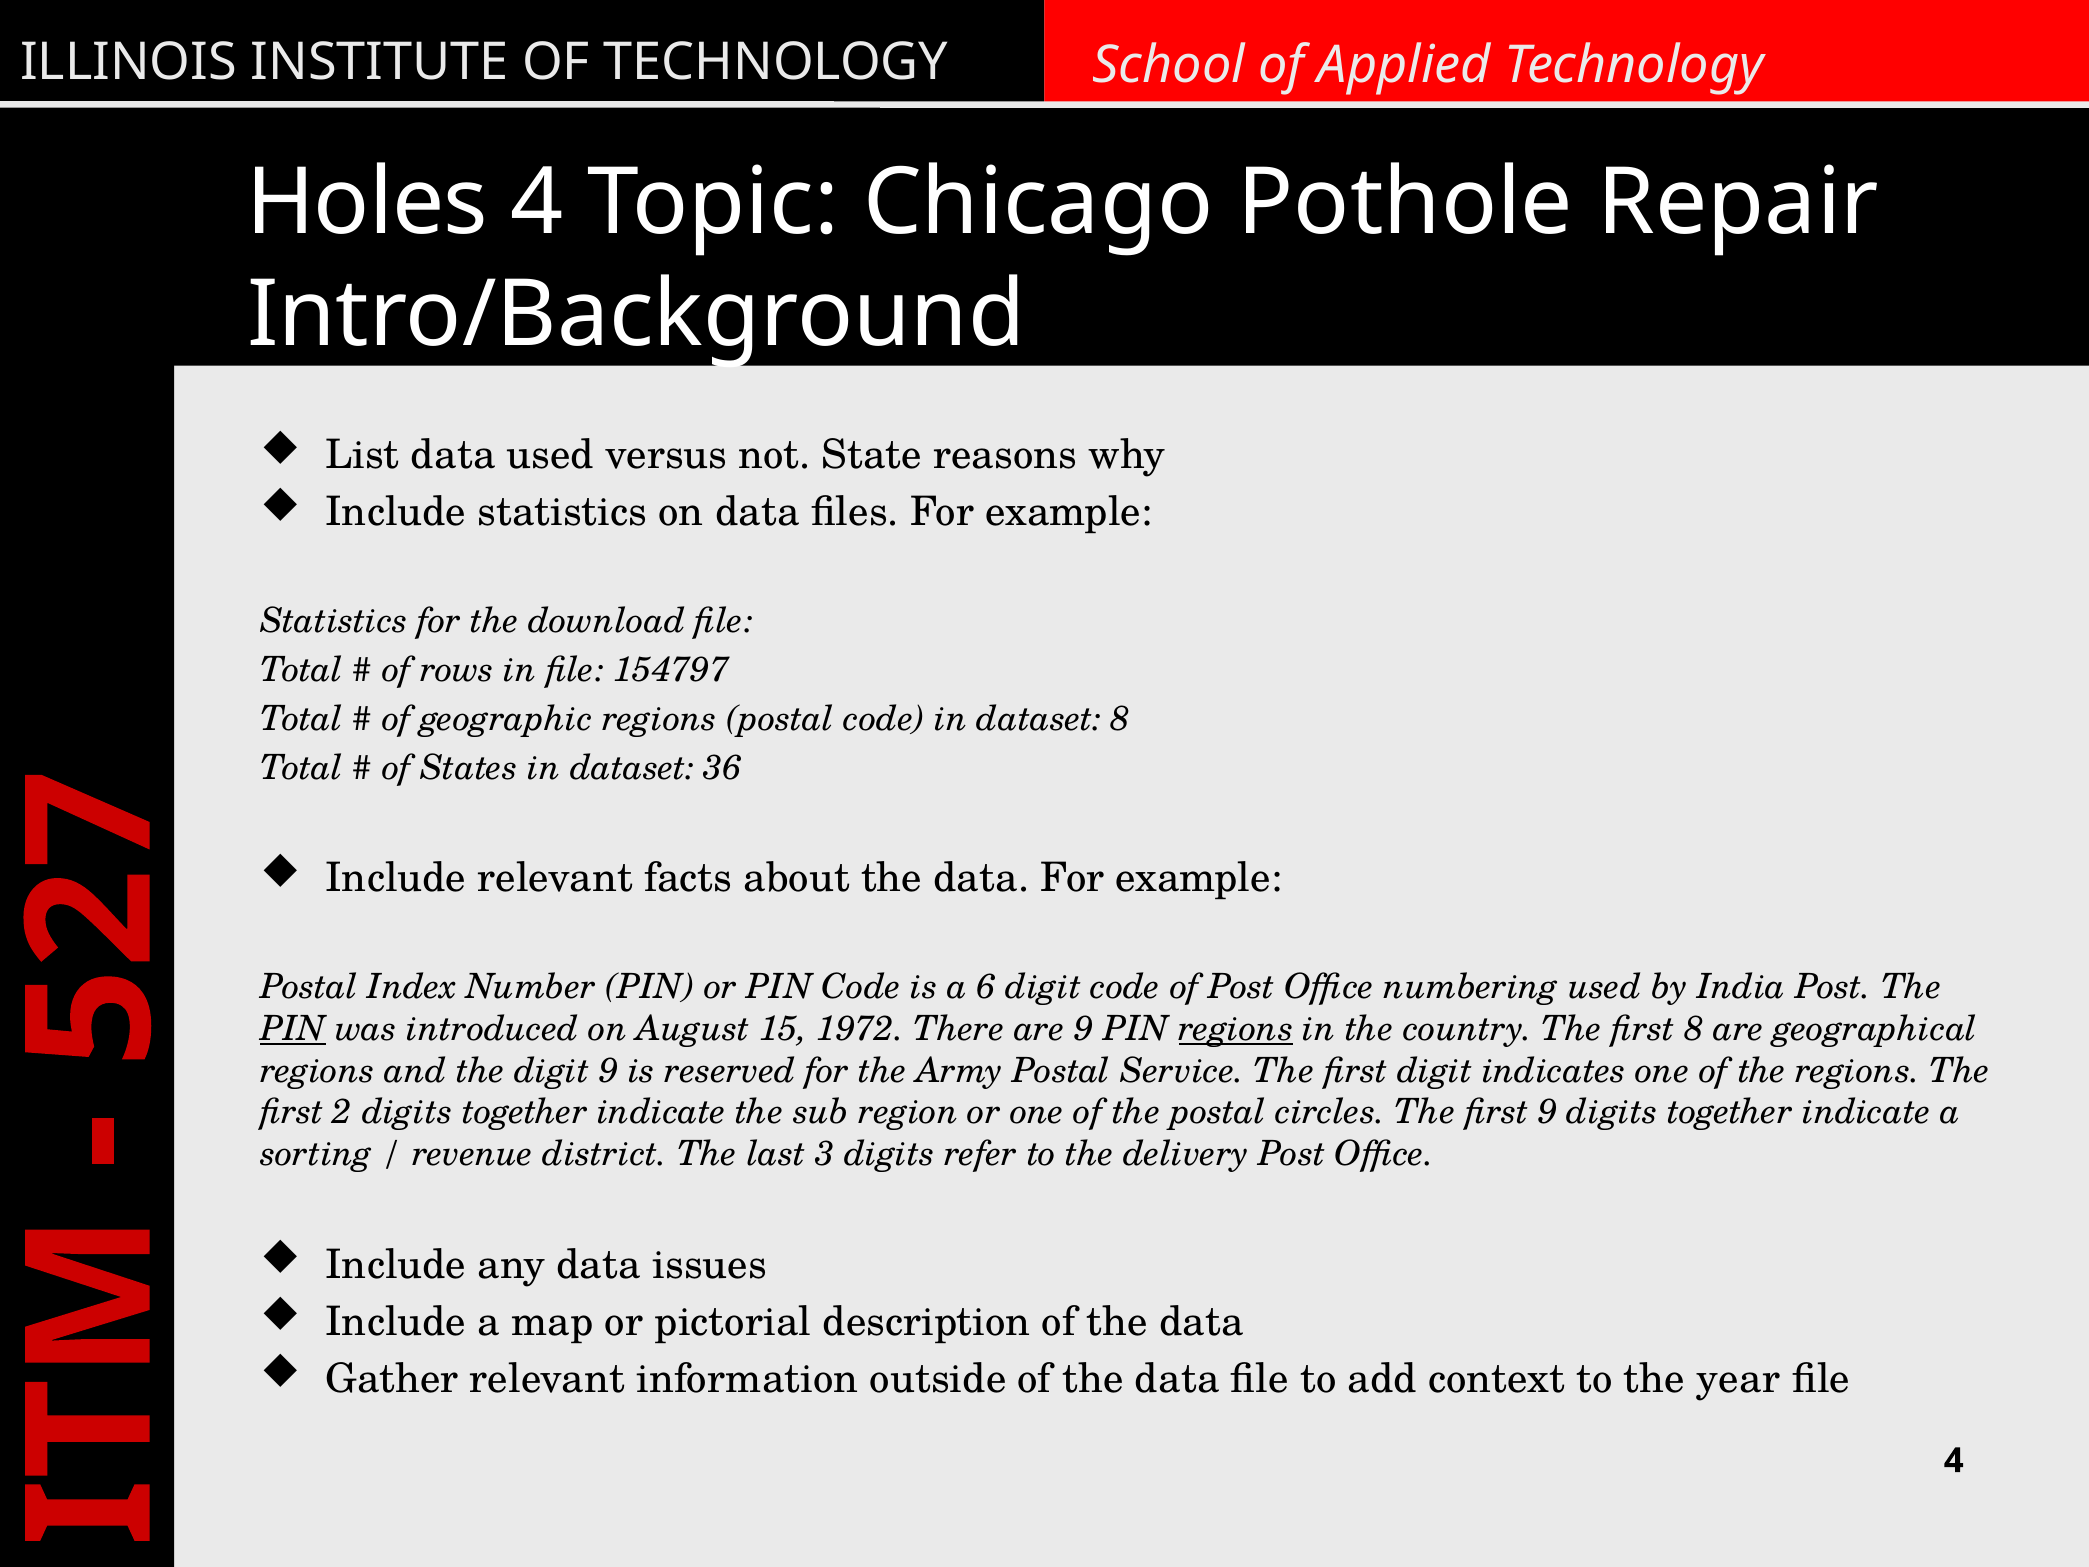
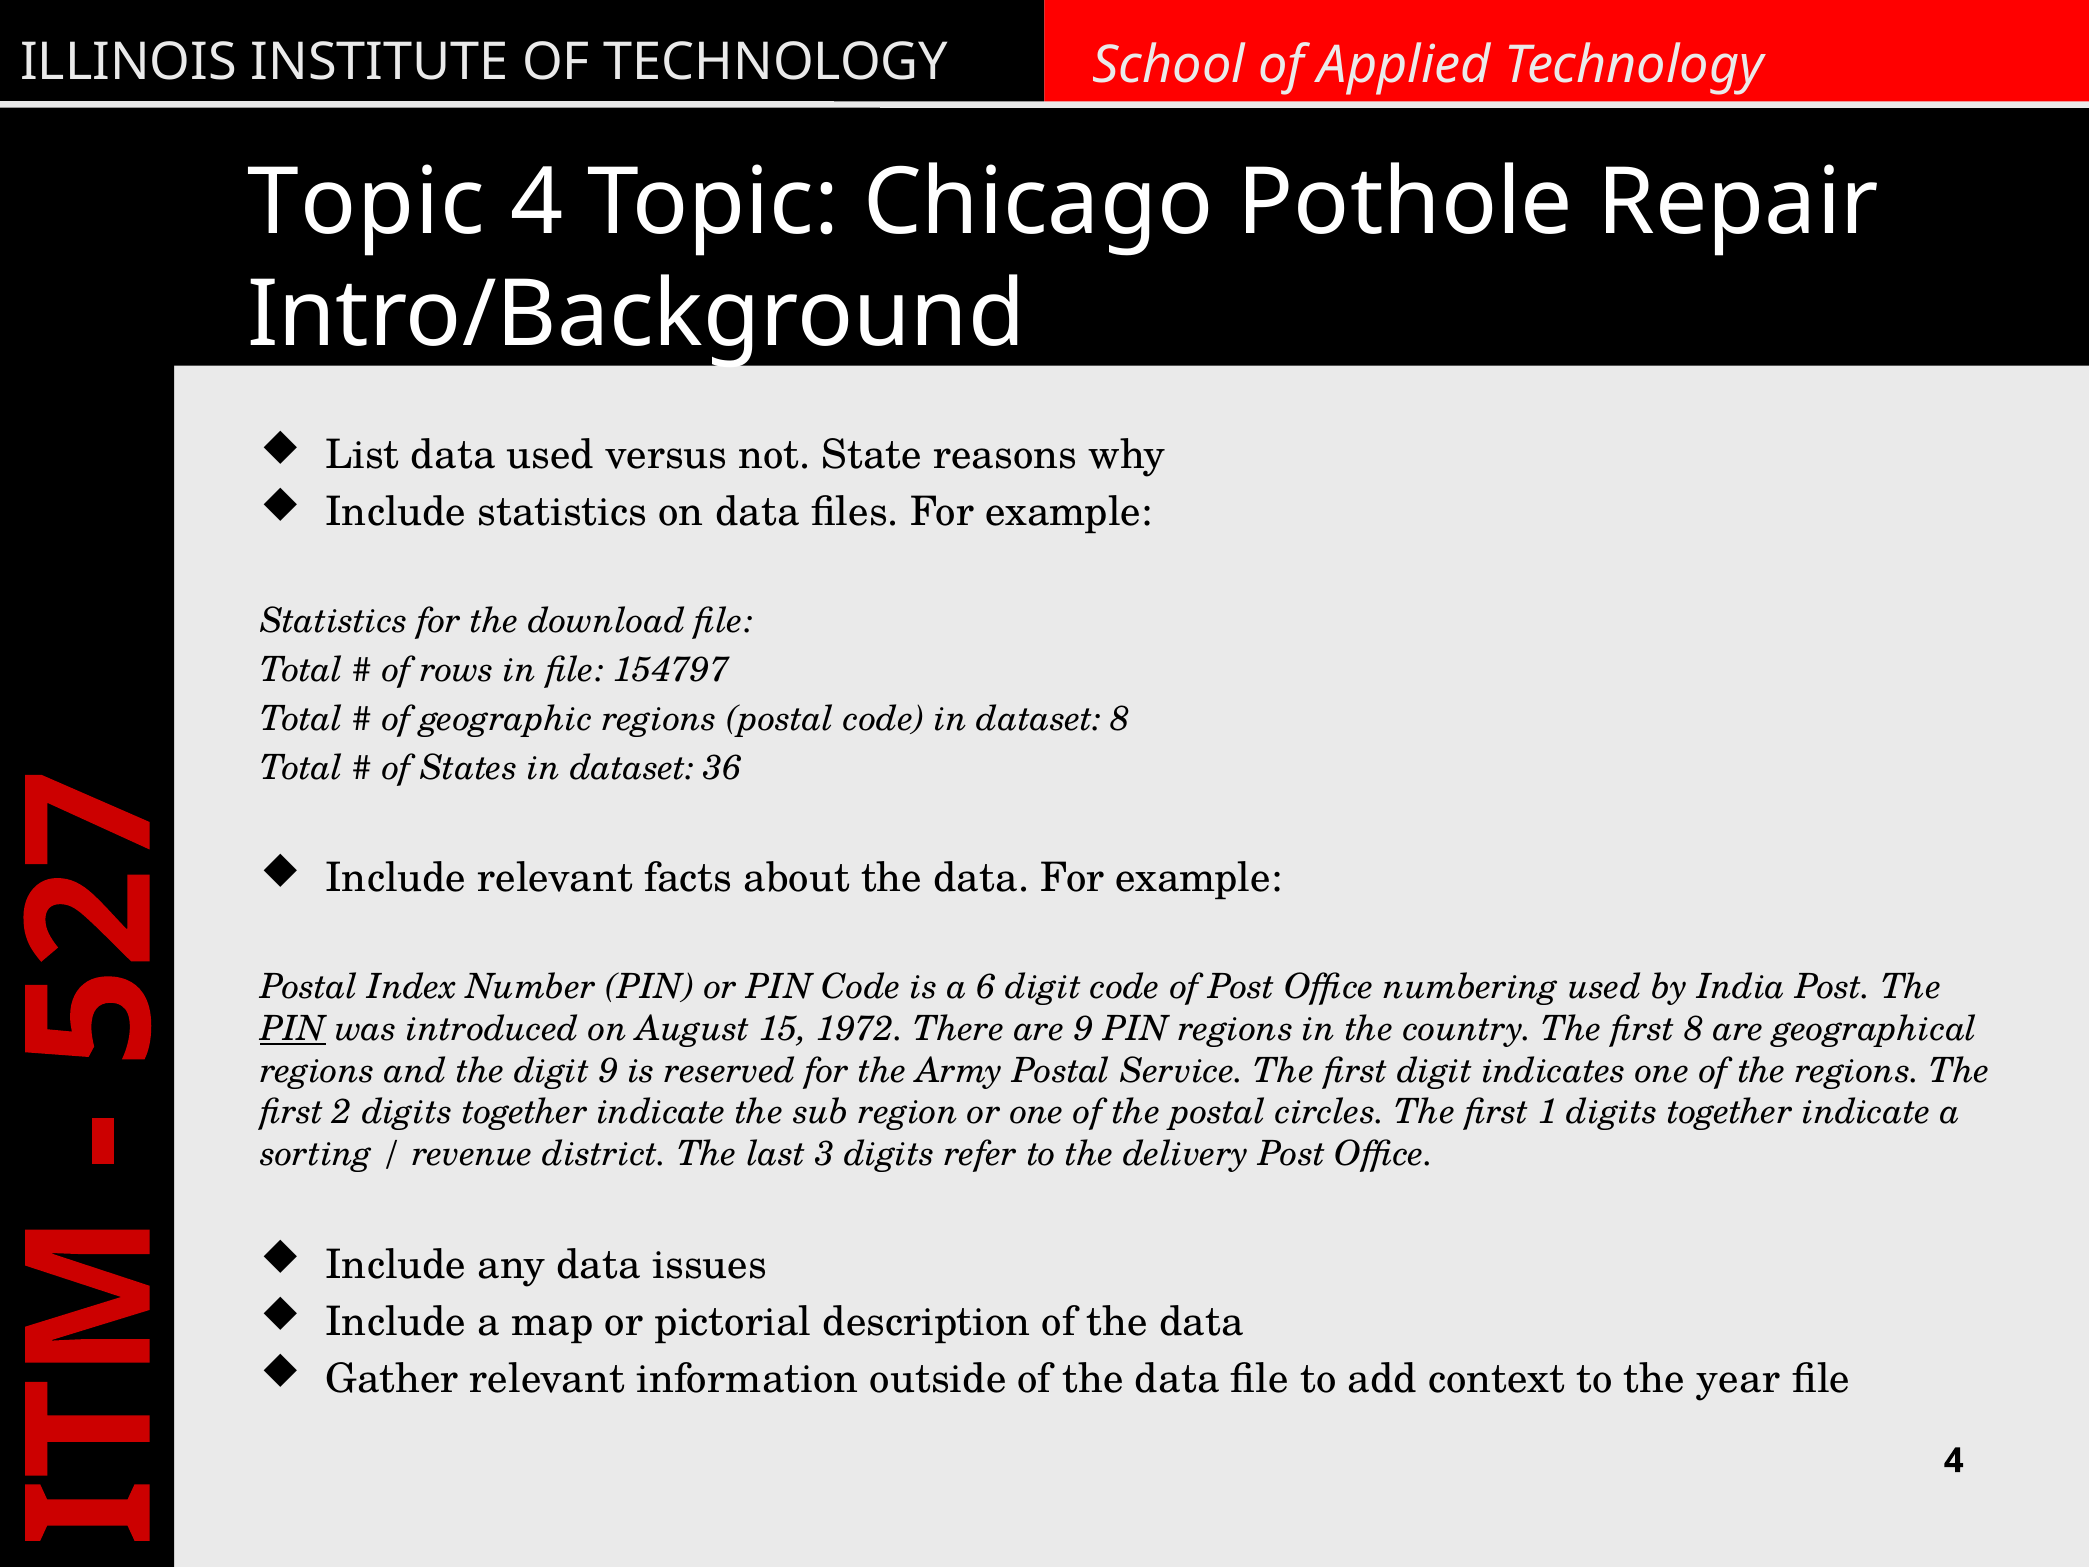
Holes: Holes -> Topic (366, 203)
regions underline: present -> none (1236, 1029)
first 9: 9 -> 1 (1548, 1112)
